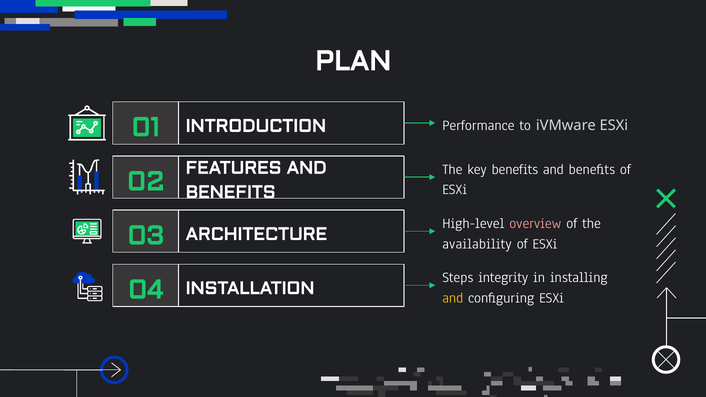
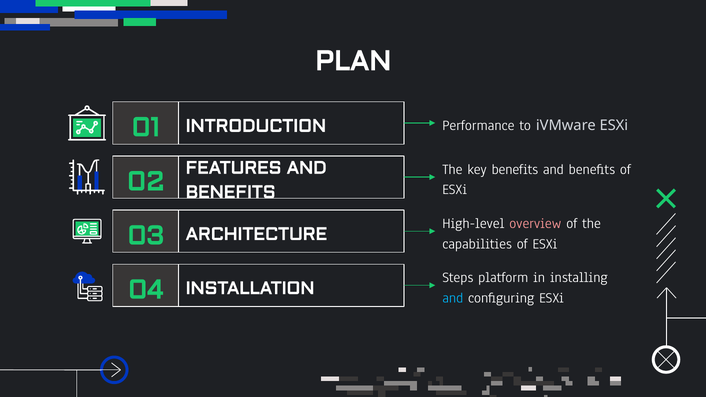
availability: availability -> capabilities (477, 244)
integrity: integrity -> platform (503, 278)
and colour: yellow -> light blue (453, 298)
